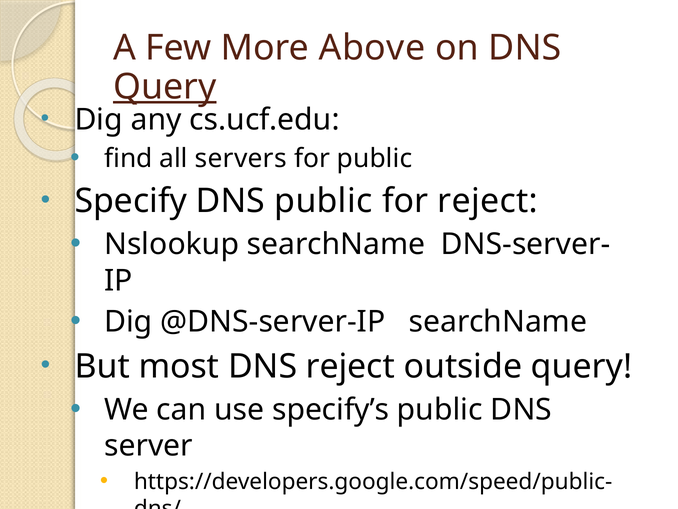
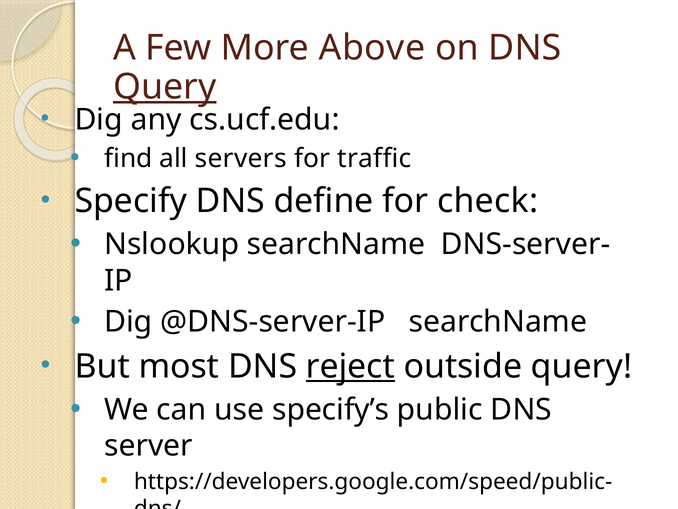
for public: public -> traffic (374, 158)
DNS public: public -> define (324, 201)
for reject: reject -> check (488, 201)
reject underline: none -> present (350, 366)
